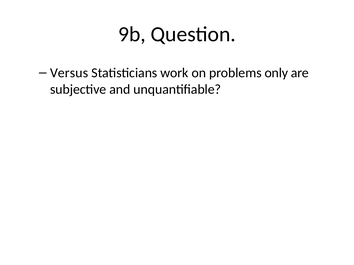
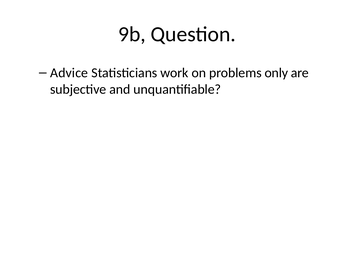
Versus: Versus -> Advice (69, 73)
